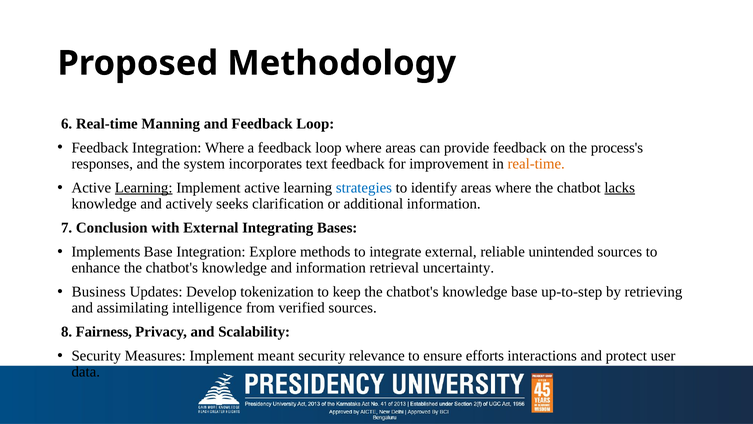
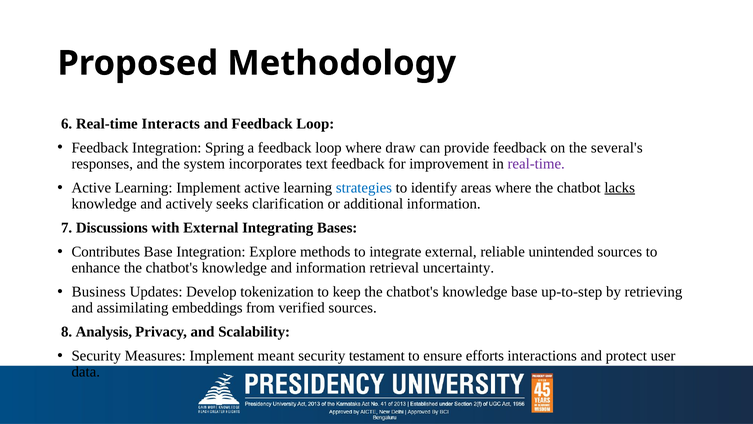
Manning: Manning -> Interacts (171, 124)
Integration Where: Where -> Spring (225, 147)
where areas: areas -> draw (401, 147)
process's: process's -> several's (617, 147)
real-time colour: orange -> purple (536, 164)
Learning underline: present -> none (144, 188)
Conclusion: Conclusion -> Discussions (112, 228)
Implements: Implements -> Contributes (106, 252)
intelligence: intelligence -> embeddings (207, 308)
Fairness: Fairness -> Analysis (104, 332)
relevance: relevance -> testament (377, 356)
